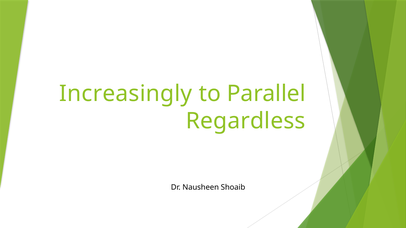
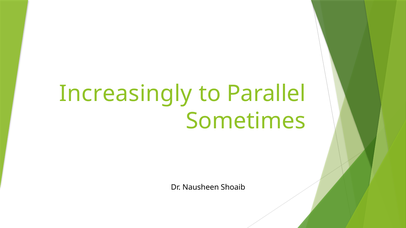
Regardless: Regardless -> Sometimes (246, 121)
